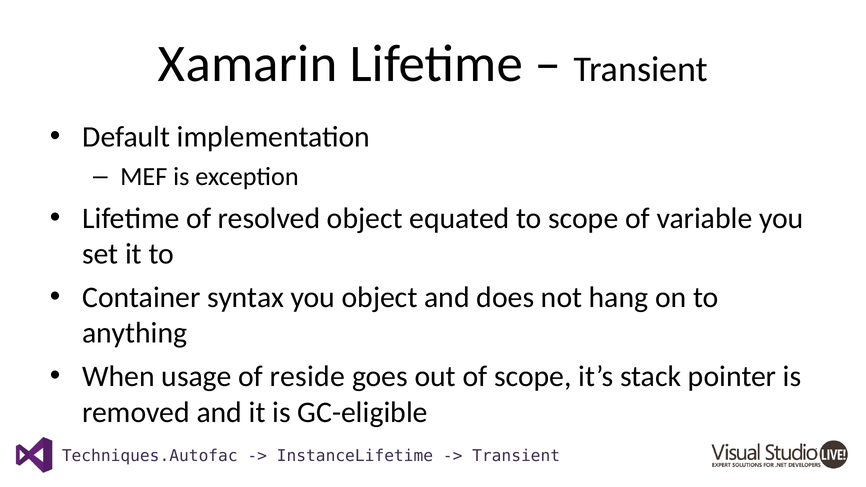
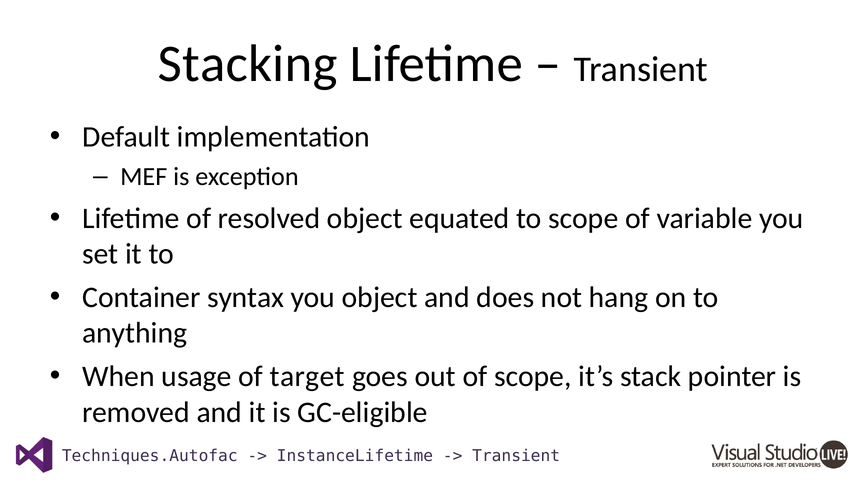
Xamarin: Xamarin -> Stacking (248, 64)
reside: reside -> target (307, 377)
